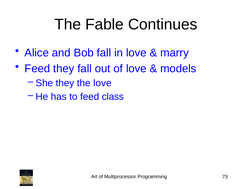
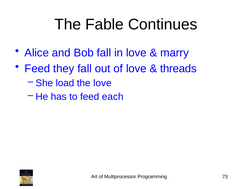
models: models -> threads (178, 69)
She they: they -> load (65, 83)
class: class -> each (113, 97)
